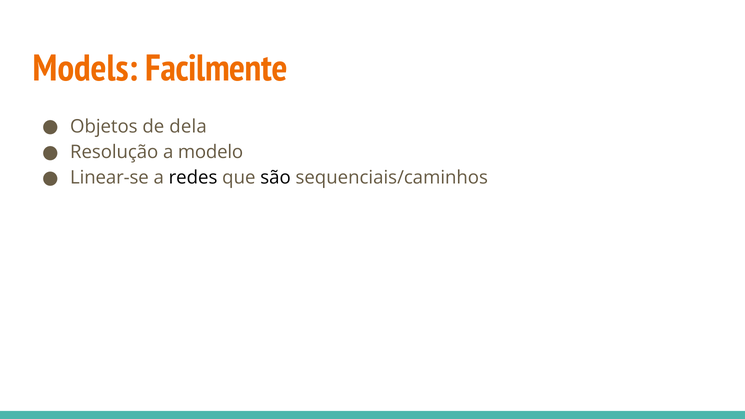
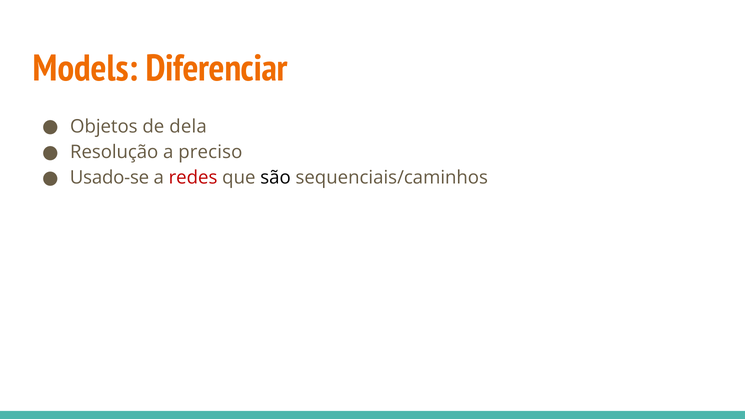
Facilmente: Facilmente -> Diferenciar (217, 69)
modelo: modelo -> preciso (210, 152)
Linear-se: Linear-se -> Usado-se (109, 178)
redes colour: black -> red (193, 178)
